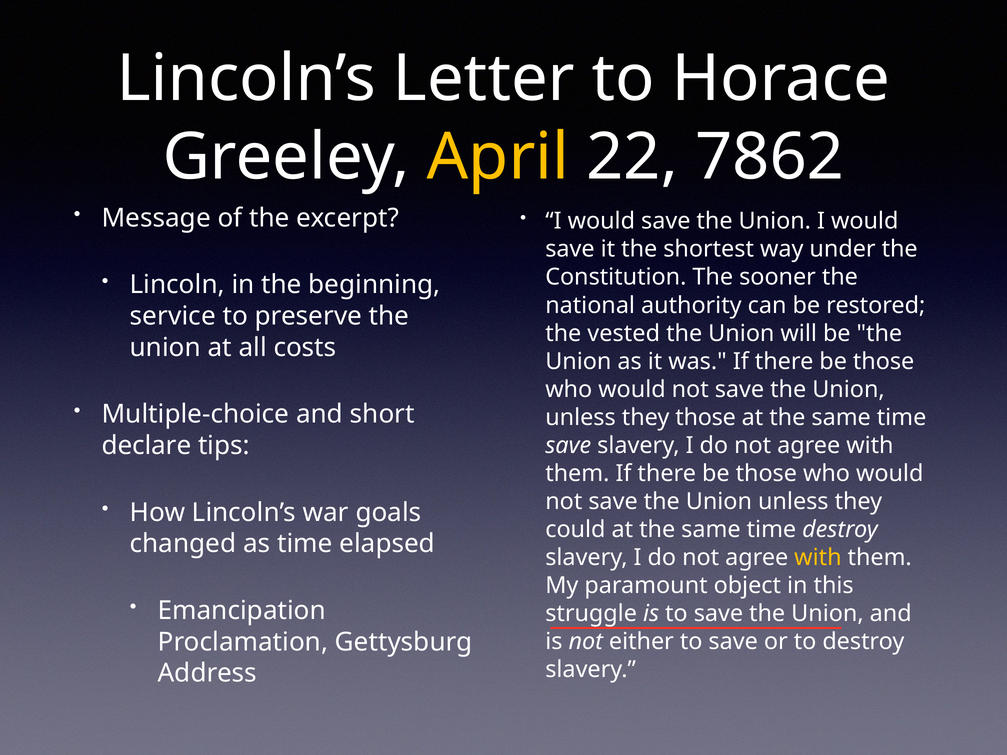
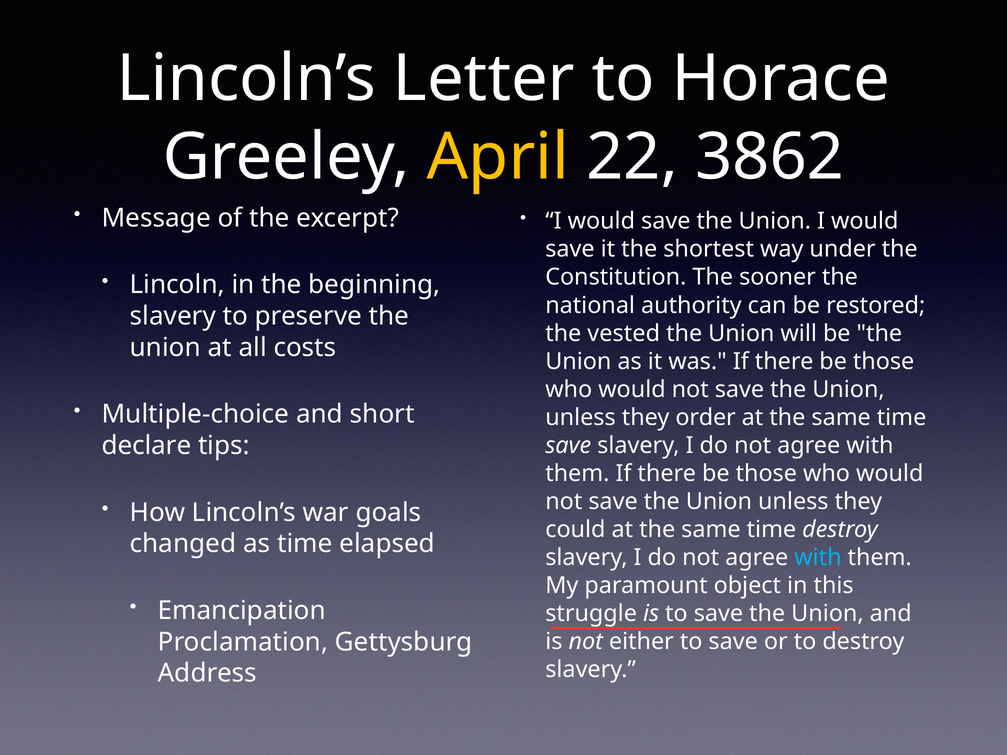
7862: 7862 -> 3862 (770, 157)
service: service -> slavery (173, 316)
they those: those -> order (706, 418)
with colour: yellow -> light blue (818, 558)
